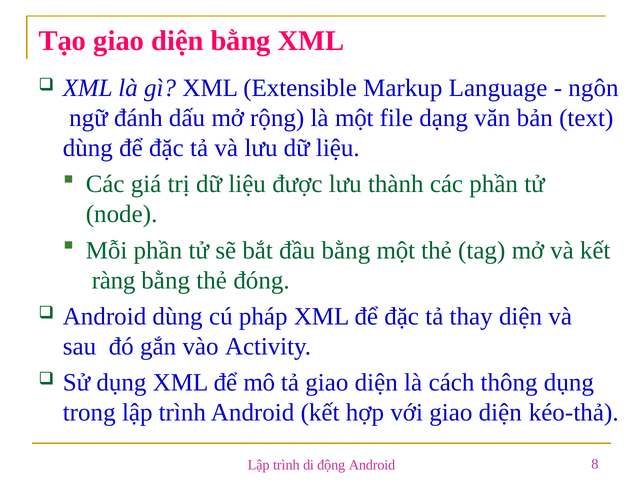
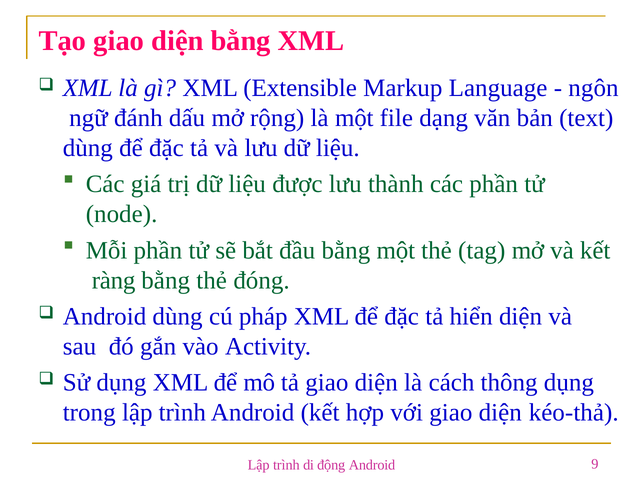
thay: thay -> hiển (471, 316)
8: 8 -> 9 (595, 465)
